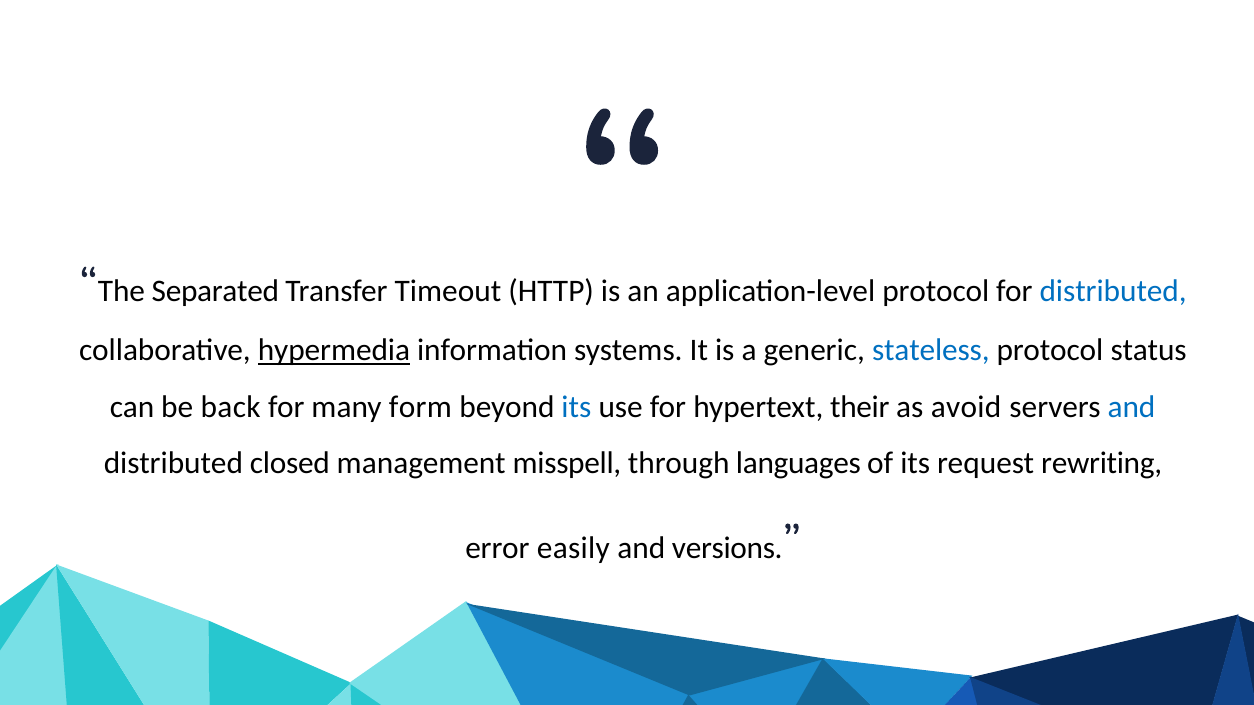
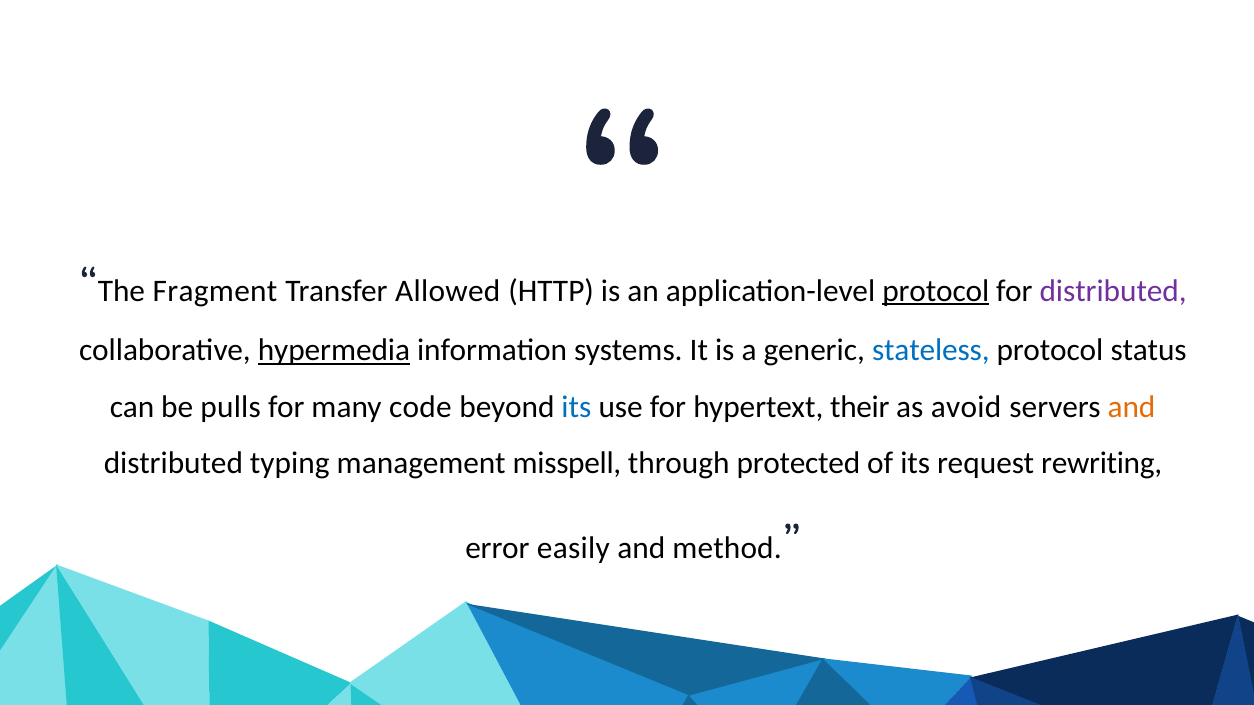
Separated: Separated -> Fragment (215, 291)
Timeout: Timeout -> Allowed (448, 291)
protocol underline: none -> present (936, 291)
distributed colour: blue -> purple (1113, 291)
back: back -> pulls (231, 407)
form: form -> code (420, 407)
and colour: blue -> orange (1132, 407)
closed: closed -> typing (290, 464)
languages: languages -> protected (798, 464)
versions: versions -> method (727, 548)
